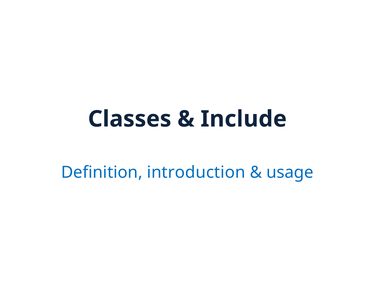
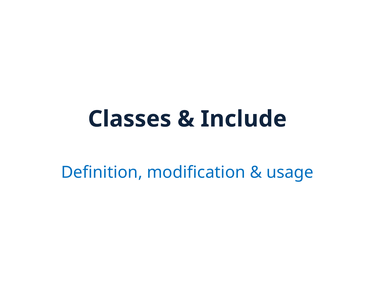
introduction: introduction -> modification (196, 172)
